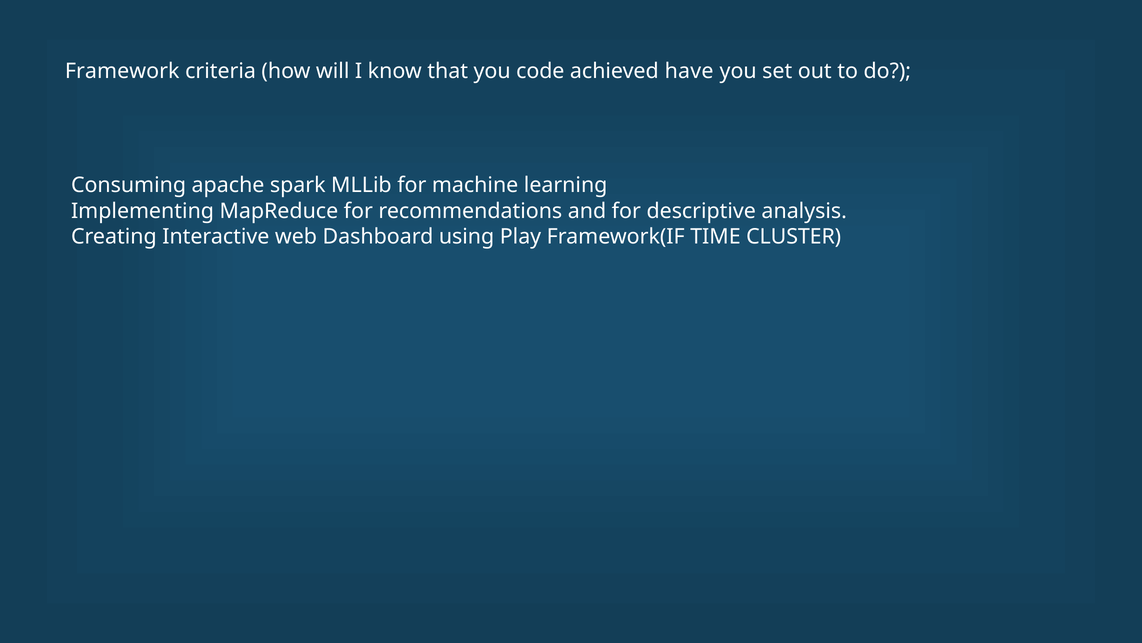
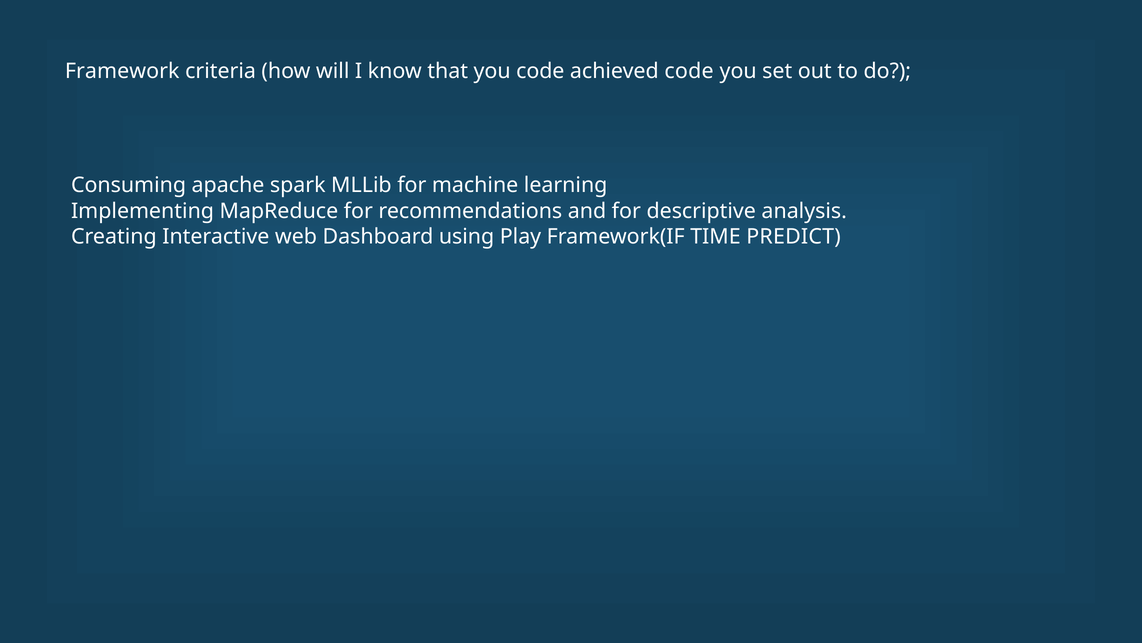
achieved have: have -> code (689, 71)
CLUSTER: CLUSTER -> PREDICT (794, 237)
